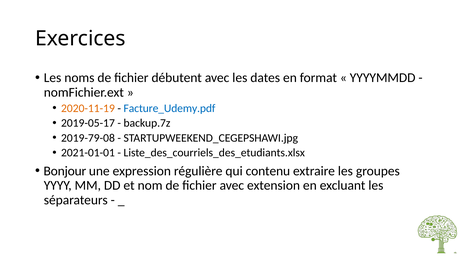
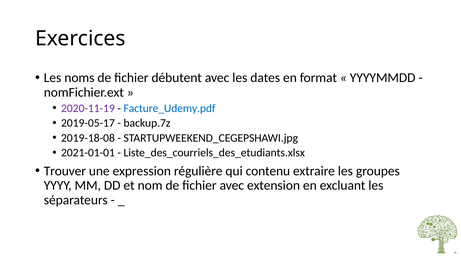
2020-11-19 colour: orange -> purple (88, 108)
2019-79-08: 2019-79-08 -> 2019-18-08 (88, 138)
Bonjour: Bonjour -> Trouver (65, 171)
